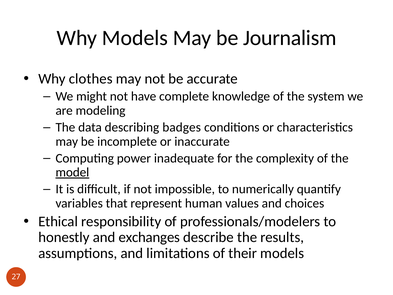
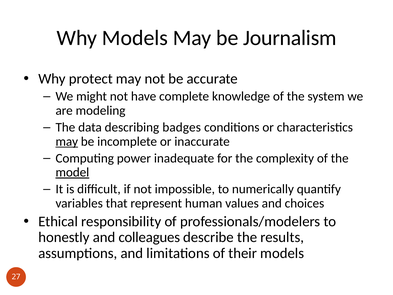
clothes: clothes -> protect (91, 79)
may underline: none -> present (67, 141)
exchanges: exchanges -> colleagues (149, 237)
